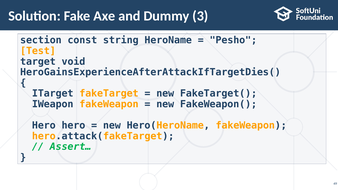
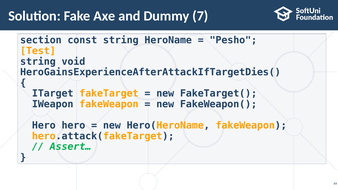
3: 3 -> 7 (200, 16)
target: target -> string (38, 62)
